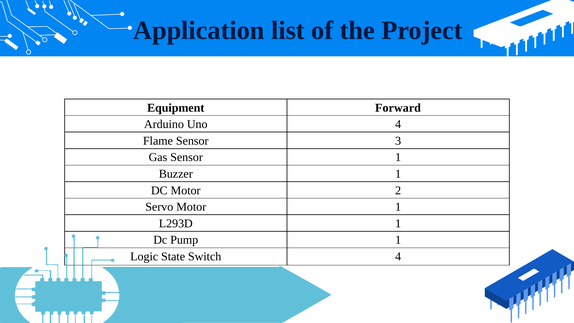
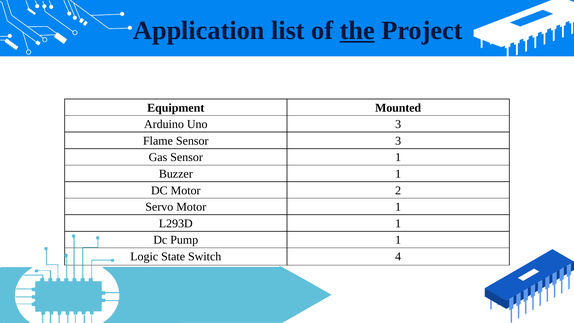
the underline: none -> present (357, 31)
Forward: Forward -> Mounted (398, 108)
Uno 4: 4 -> 3 (398, 124)
